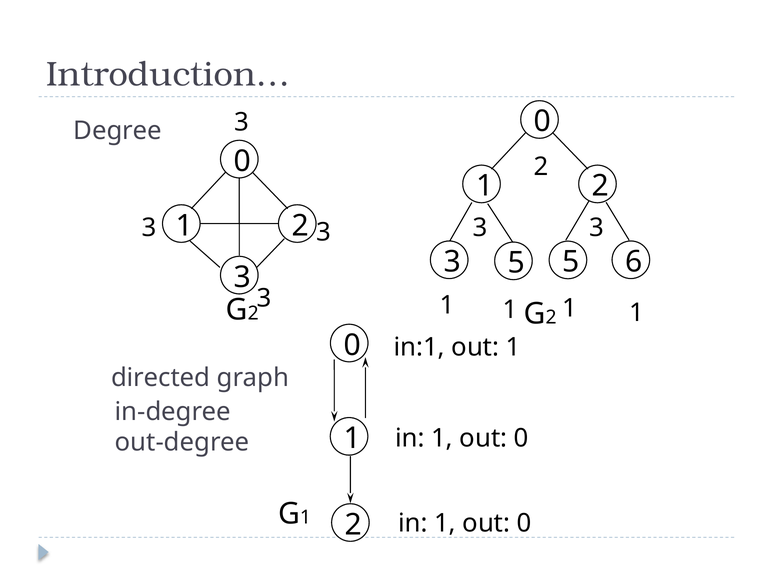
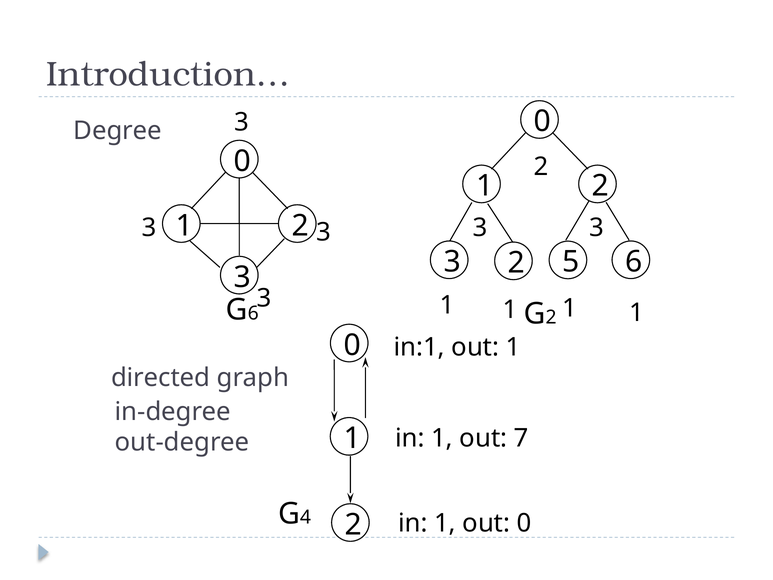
5: 5 -> 2 (517, 263)
2: 2 -> 6 (253, 313)
0: 0 -> 7 (521, 438)
1: 1 -> 4 (305, 517)
